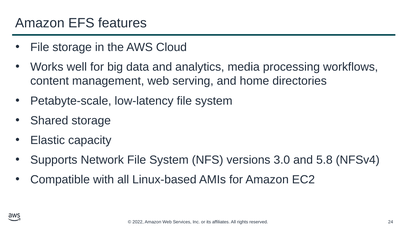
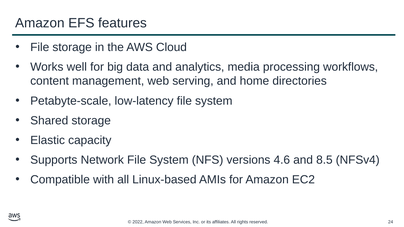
3.0: 3.0 -> 4.6 (282, 160)
5.8: 5.8 -> 8.5 (324, 160)
